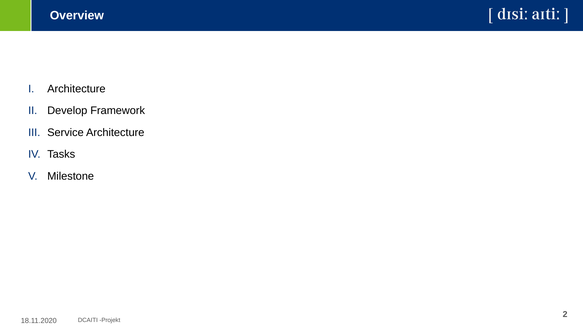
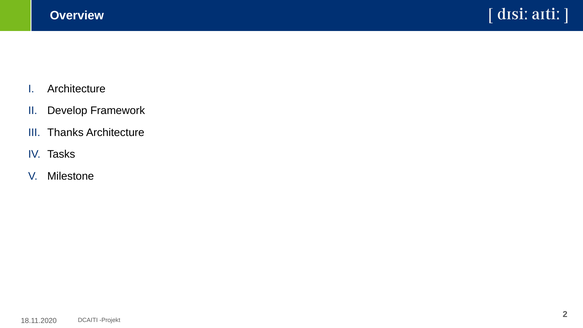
Service: Service -> Thanks (65, 132)
